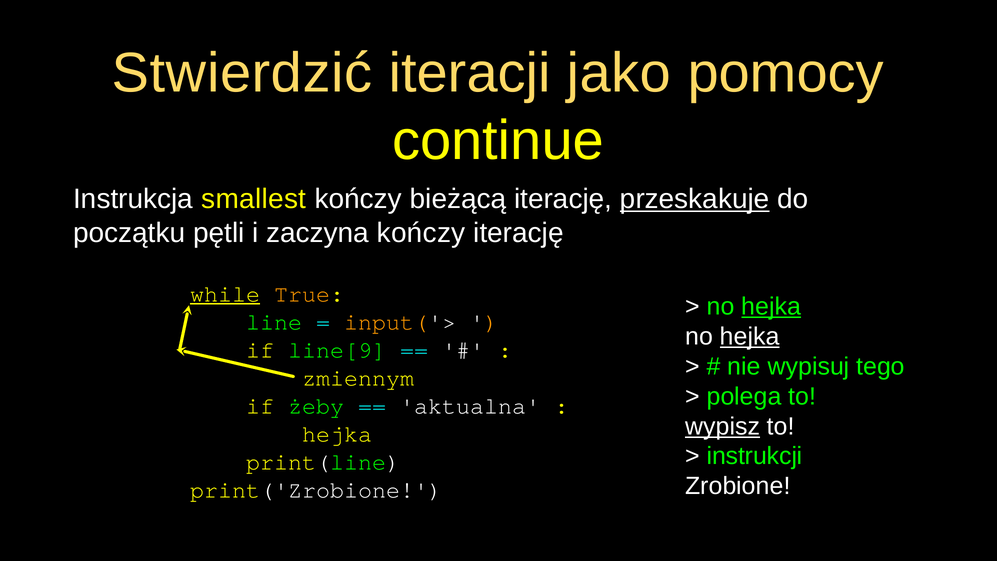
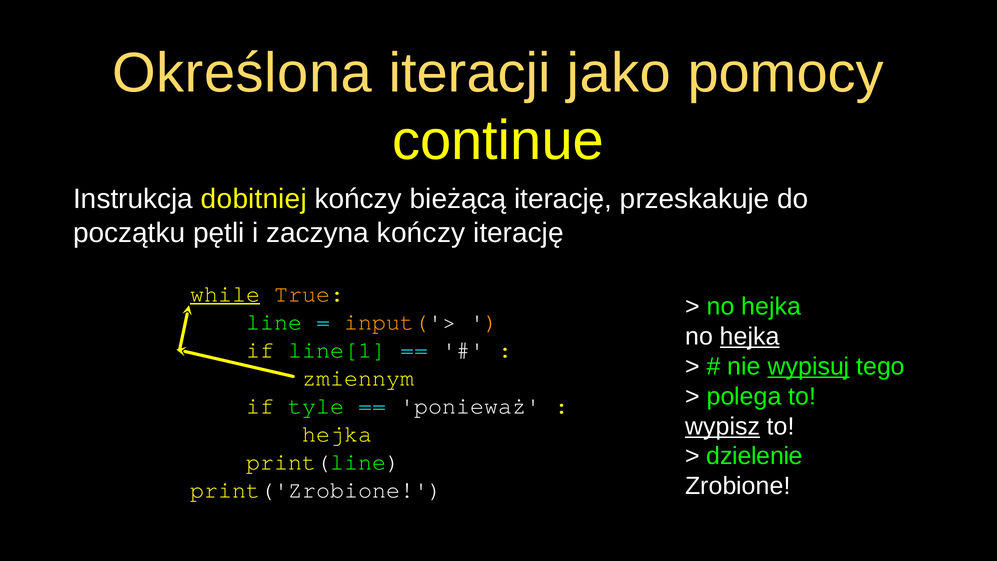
Stwierdzić: Stwierdzić -> Określona (242, 73)
smallest: smallest -> dobitniej (254, 199)
przeskakuje underline: present -> none (695, 199)
hejka underline: present -> none (771, 307)
line[9: line[9 -> line[1 (337, 350)
wypisuj underline: none -> present (809, 366)
żeby: żeby -> tyle (316, 406)
aktualna: aktualna -> ponieważ (470, 406)
instrukcji: instrukcji -> dzielenie (755, 456)
